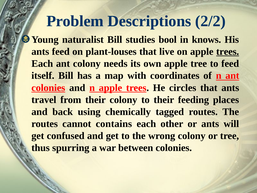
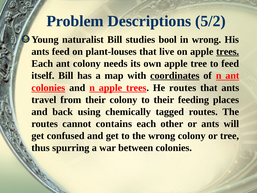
2/2: 2/2 -> 5/2 (210, 21)
in knows: knows -> wrong (206, 40)
coordinates underline: none -> present (175, 76)
He circles: circles -> routes (183, 88)
